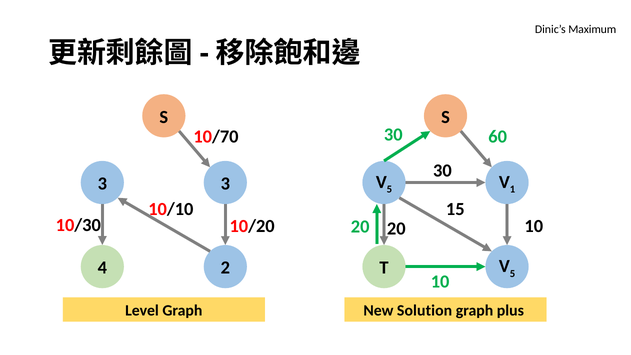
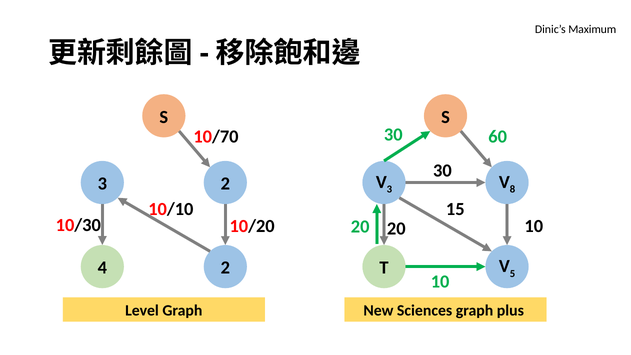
5: 5 -> 3 (389, 189)
1: 1 -> 8 (512, 189)
3 3: 3 -> 2 (225, 184)
Solution: Solution -> Sciences (425, 311)
